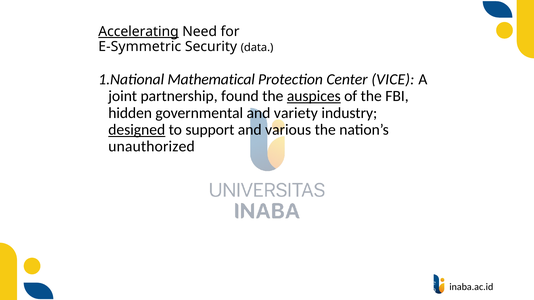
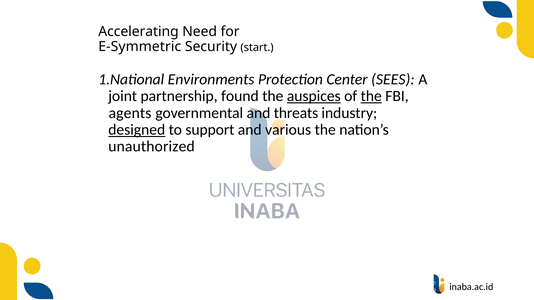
Accelerating underline: present -> none (138, 31)
data: data -> start (257, 47)
Mathematical: Mathematical -> Environments (211, 79)
VICE: VICE -> SEES (393, 79)
the underline: none -> present (371, 96)
hidden: hidden -> agents (130, 113)
variety: variety -> threats (296, 113)
